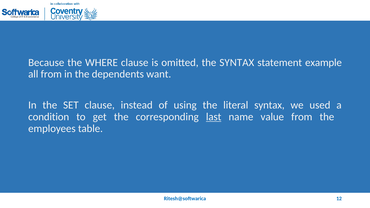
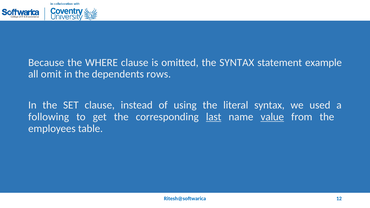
all from: from -> omit (51, 74)
want: want -> rows (159, 74)
condition: condition -> following (49, 117)
value underline: none -> present (272, 117)
